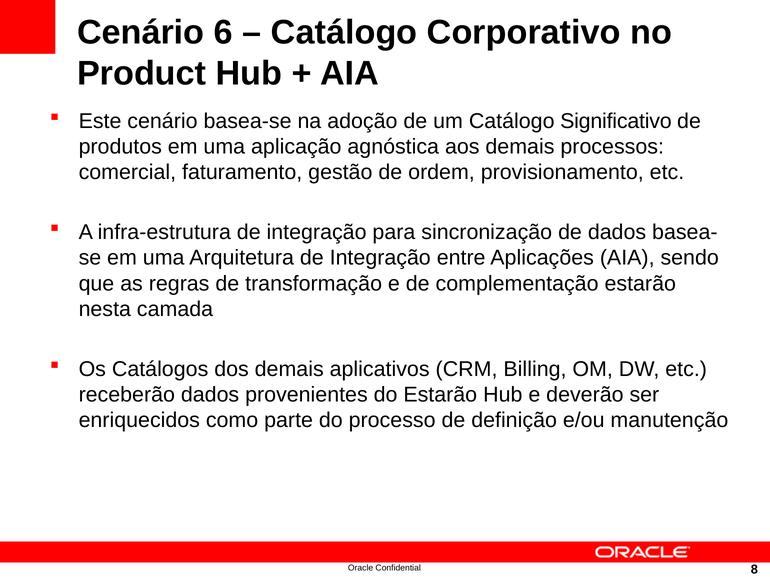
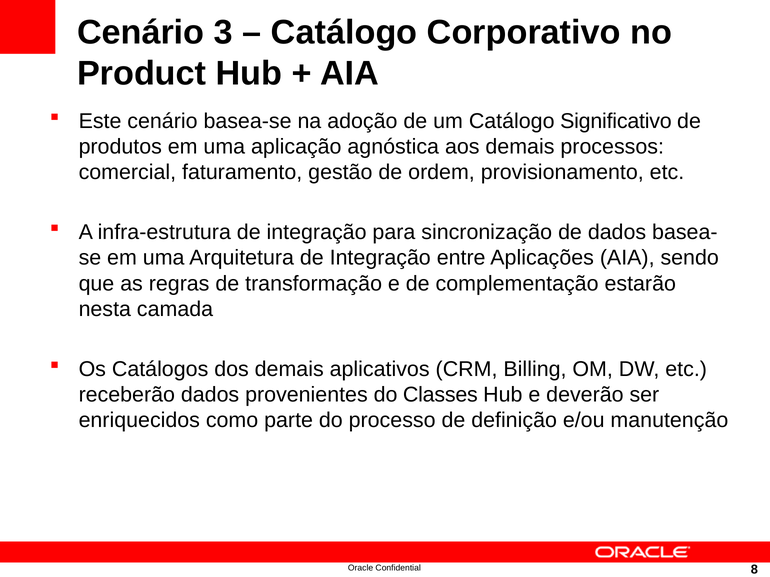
6: 6 -> 3 (223, 32)
do Estarão: Estarão -> Classes (440, 395)
